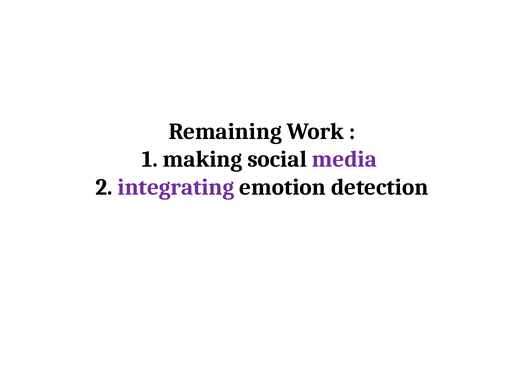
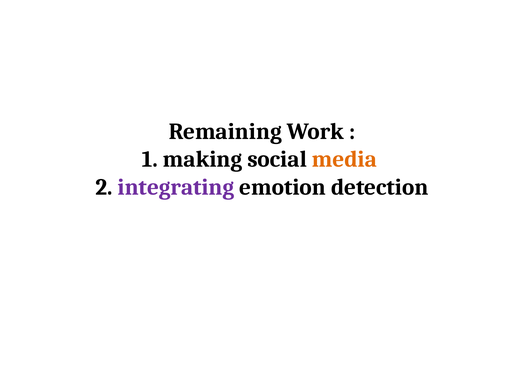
media colour: purple -> orange (344, 159)
